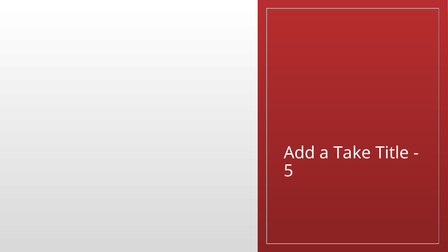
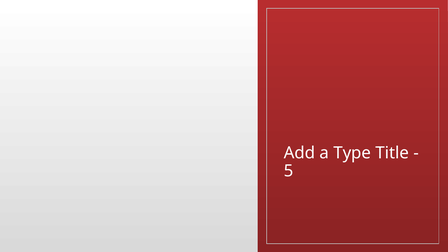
Take: Take -> Type (352, 153)
